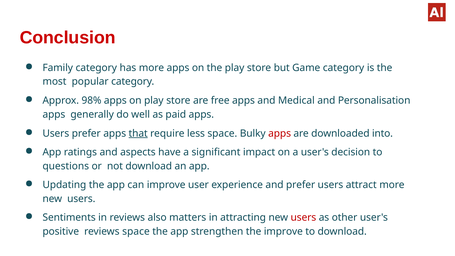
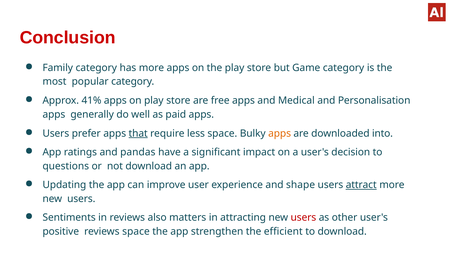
98%: 98% -> 41% (91, 101)
apps colour: red -> orange (280, 133)
aspects: aspects -> pandas (138, 152)
and prefer: prefer -> shape (301, 185)
attract underline: none -> present (361, 185)
the improve: improve -> efficient (283, 231)
